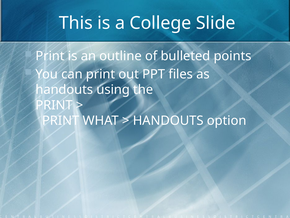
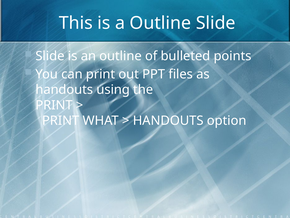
a College: College -> Outline (160, 23)
Print: Print -> Slide (50, 56)
